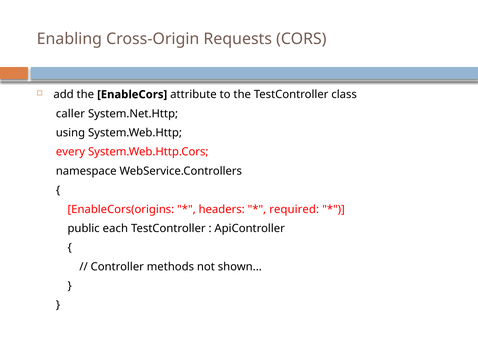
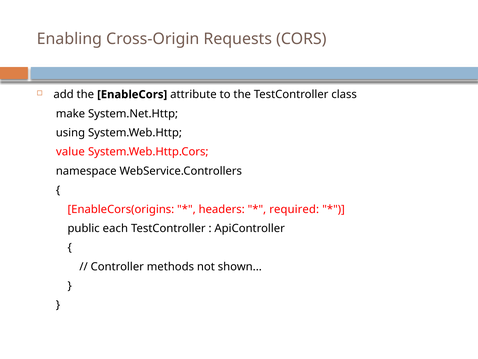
caller: caller -> make (70, 113)
every: every -> value (70, 152)
